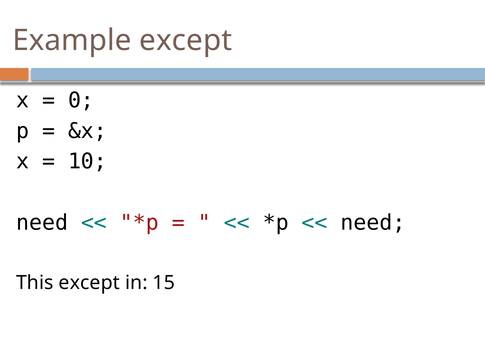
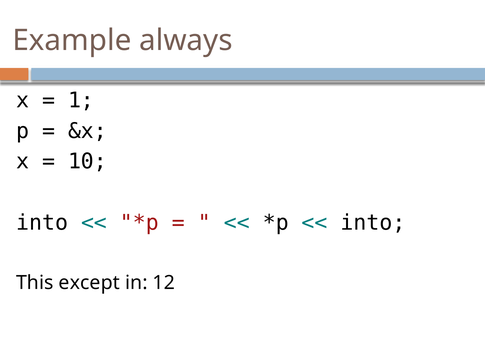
Example except: except -> always (186, 40)
0: 0 -> 1 (81, 100)
need: need -> into (42, 223)
need: need -> into (373, 223)
15: 15 -> 12 (164, 283)
